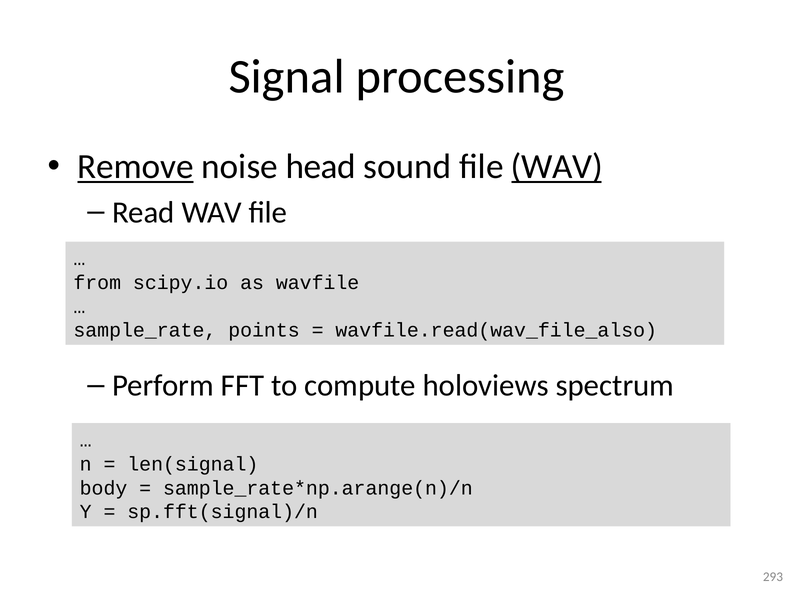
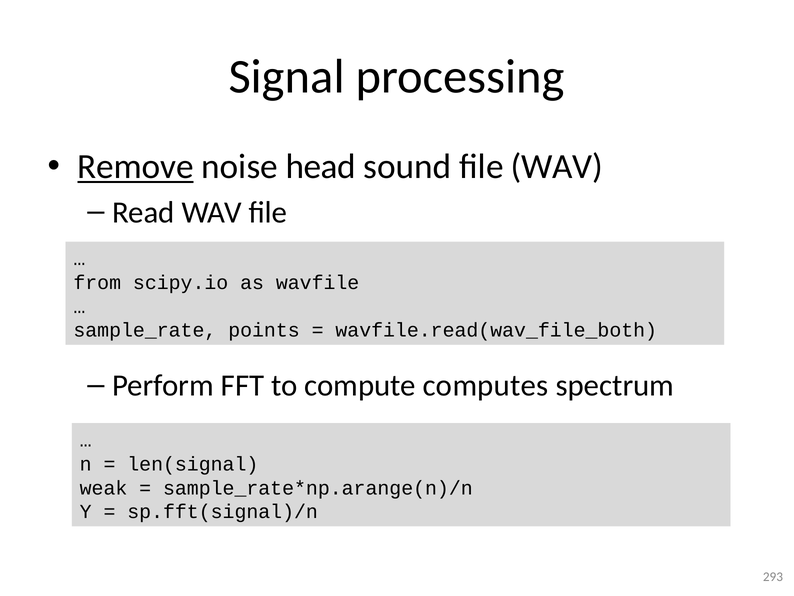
WAV underline: present -> none (557, 167)
wavfile.read(wav_file_also: wavfile.read(wav_file_also -> wavfile.read(wav_file_both (496, 330)
holoviews: holoviews -> computes (486, 385)
body: body -> weak (104, 488)
